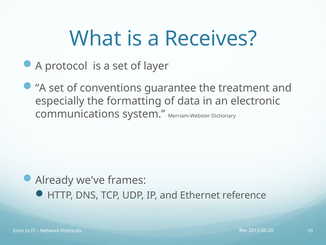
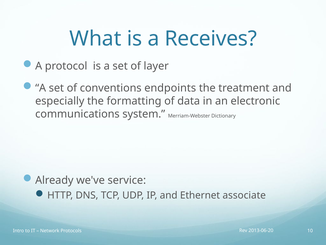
guarantee: guarantee -> endpoints (170, 88)
frames: frames -> service (127, 180)
reference: reference -> associate (244, 195)
